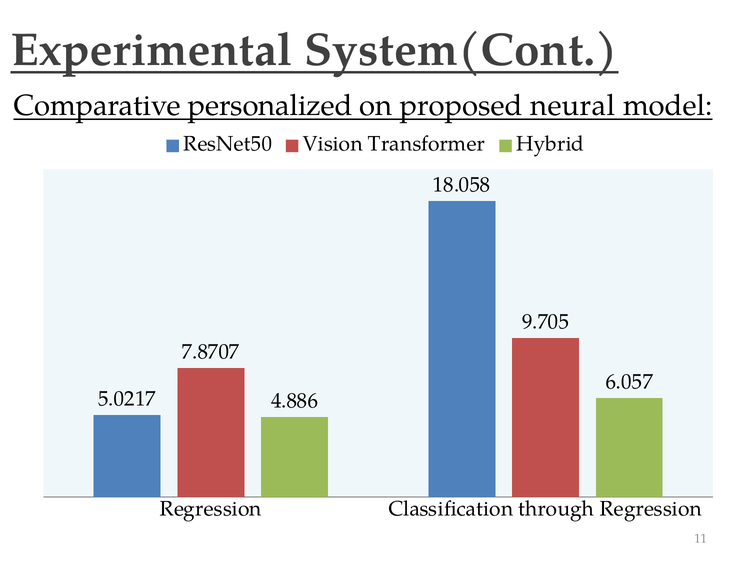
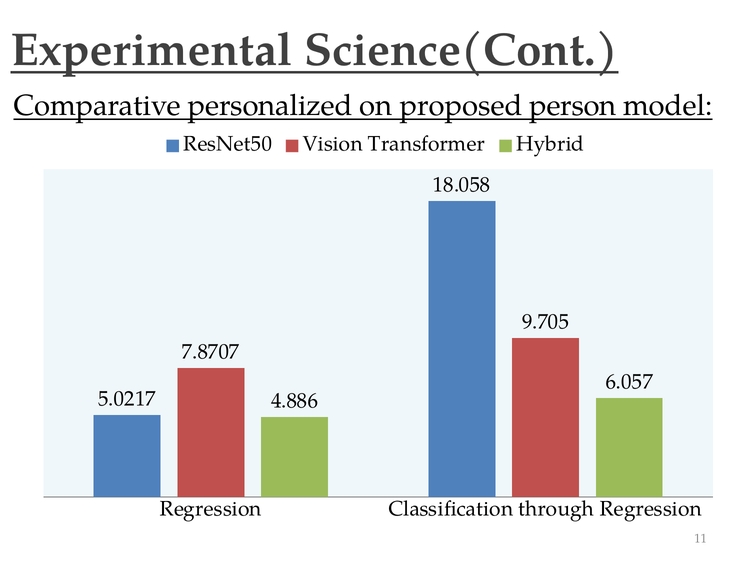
System(Cont: System(Cont -> Science(Cont (461, 50)
neural: neural -> person (573, 105)
